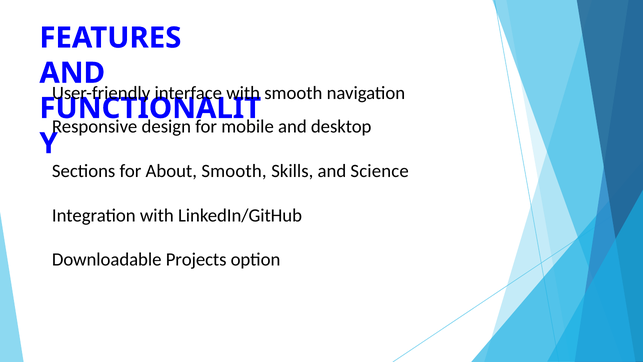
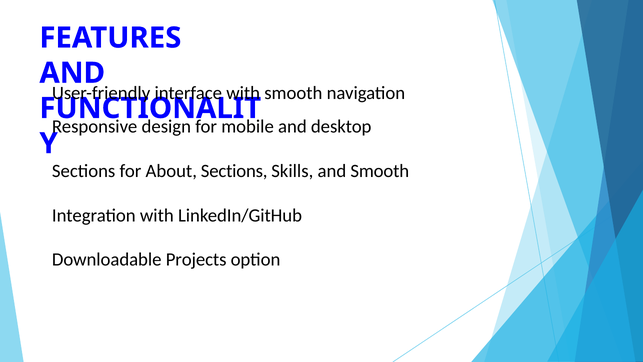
About Smooth: Smooth -> Sections (234, 171)
and Science: Science -> Smooth (380, 171)
